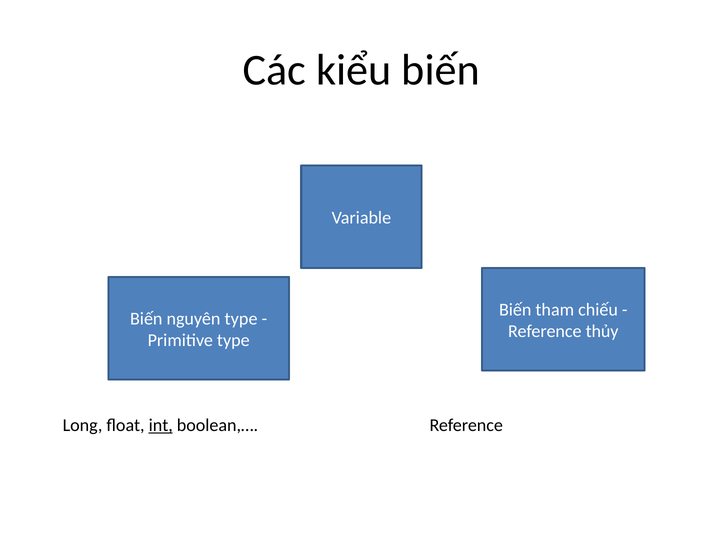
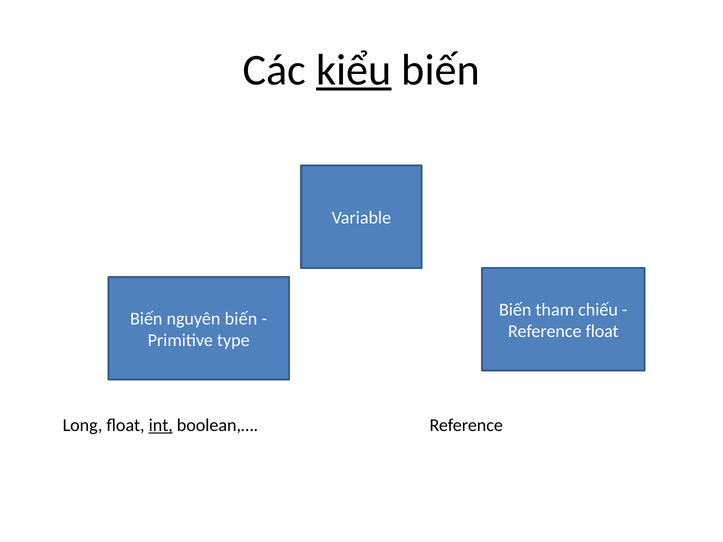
kiểu underline: none -> present (354, 70)
nguyên type: type -> biến (241, 319)
Reference thủy: thủy -> float (602, 331)
